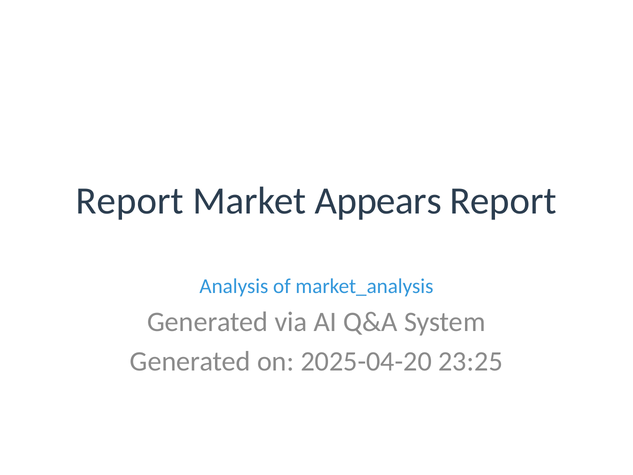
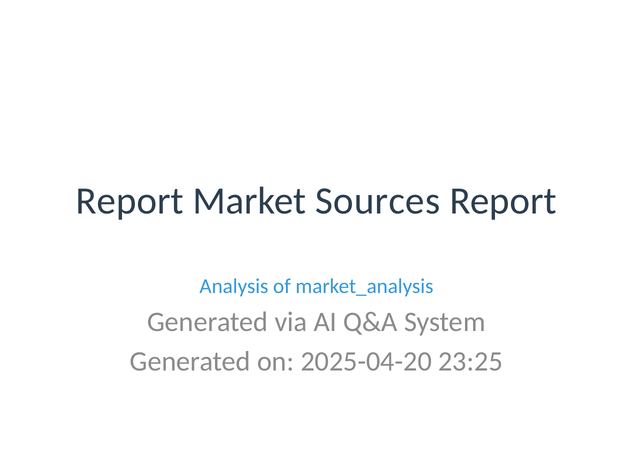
Appears: Appears -> Sources (378, 201)
